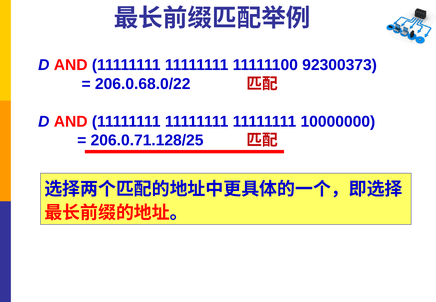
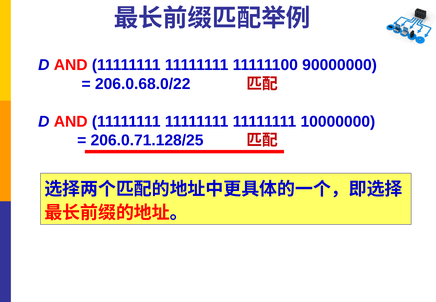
92300373: 92300373 -> 90000000 (340, 65)
